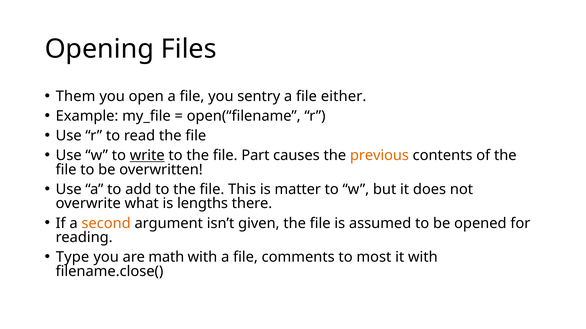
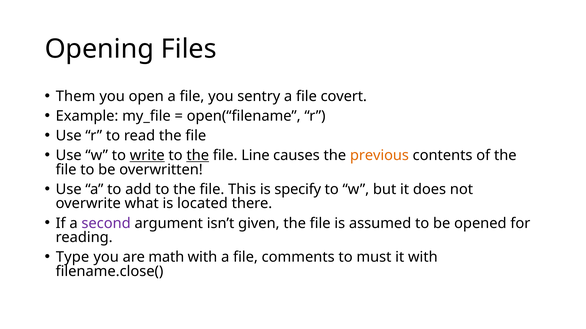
either: either -> covert (344, 96)
the underline: none -> present (198, 156)
Part: Part -> Line (255, 156)
matter: matter -> specify (298, 190)
lengths: lengths -> located (202, 204)
second colour: orange -> purple (106, 224)
most: most -> must (374, 258)
